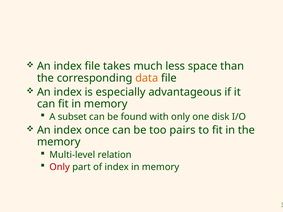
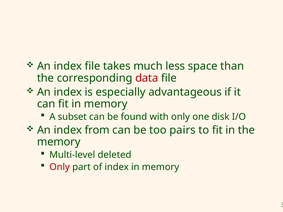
data colour: orange -> red (147, 78)
once: once -> from (97, 130)
relation: relation -> deleted (114, 155)
